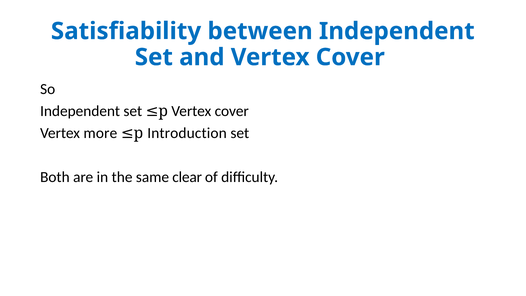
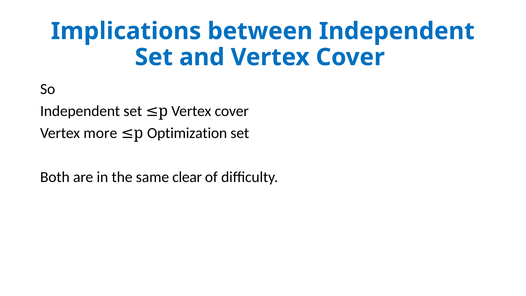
Satisfiability: Satisfiability -> Implications (126, 31)
Introduction: Introduction -> Optimization (187, 133)
